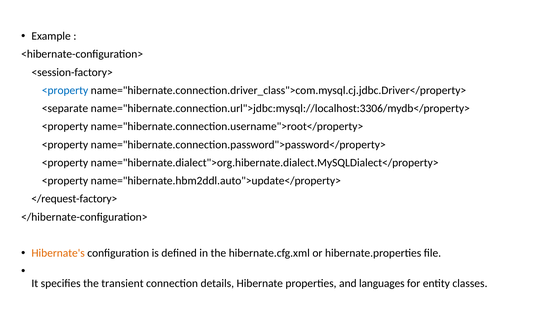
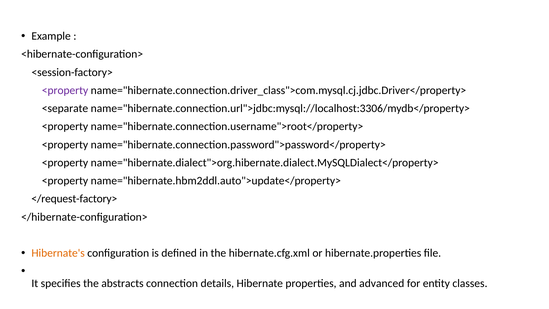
<property colour: blue -> purple (65, 90)
transient: transient -> abstracts (122, 283)
languages: languages -> advanced (382, 283)
